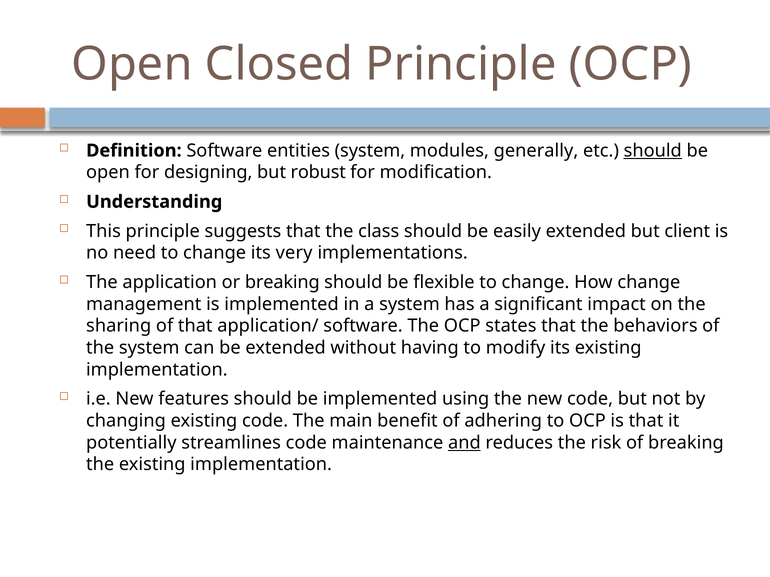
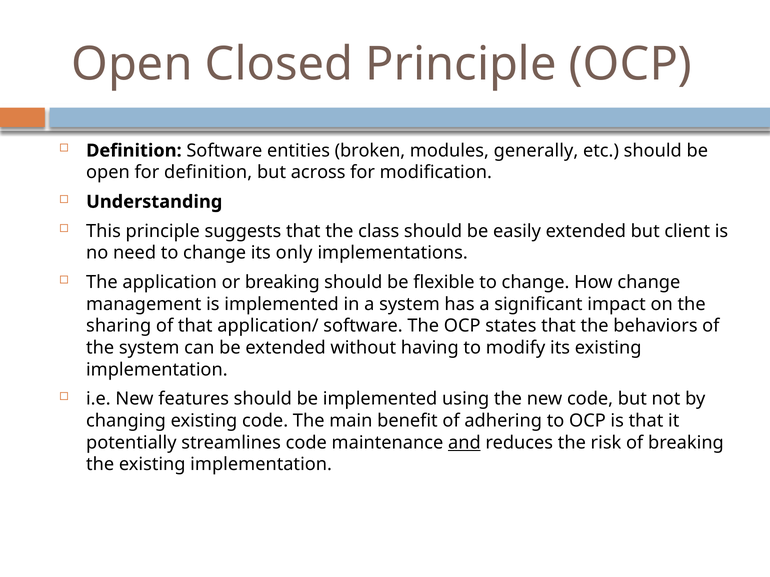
entities system: system -> broken (370, 151)
should underline: present -> none (653, 151)
for designing: designing -> definition (208, 173)
robust: robust -> across (318, 173)
very: very -> only (294, 253)
